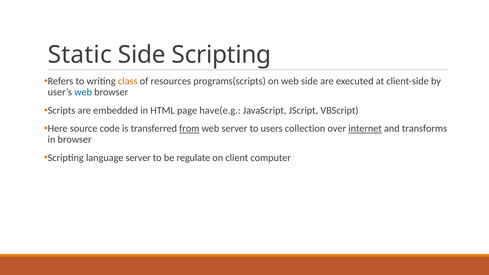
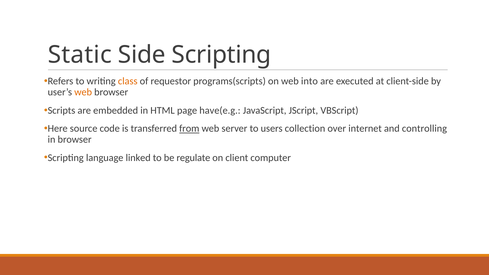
resources: resources -> requestor (171, 81)
web side: side -> into (309, 81)
web colour: blue -> orange (83, 92)
internet underline: present -> none (365, 129)
transforms: transforms -> controlling (424, 129)
language server: server -> linked (138, 158)
